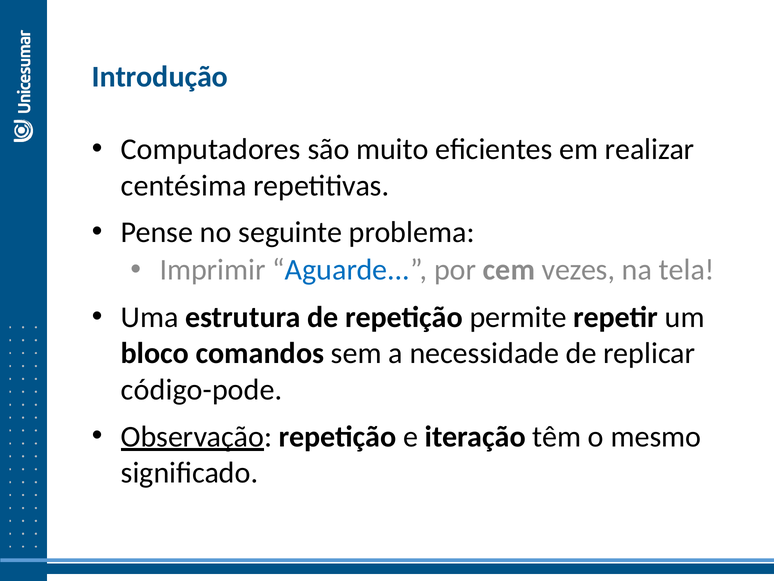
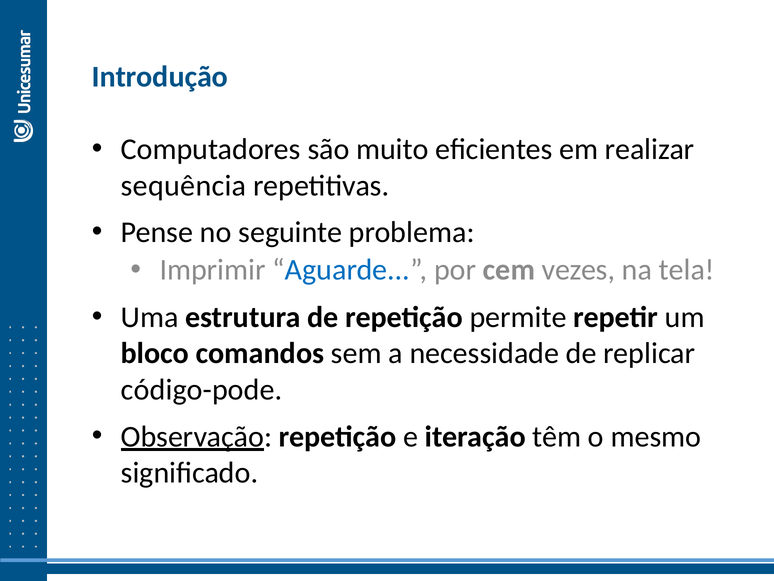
centésima: centésima -> sequência (184, 185)
